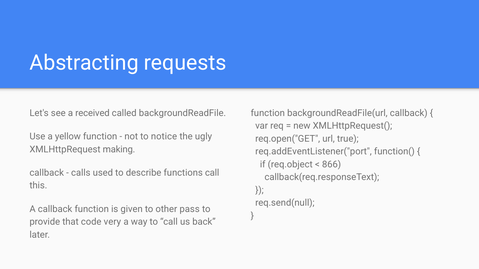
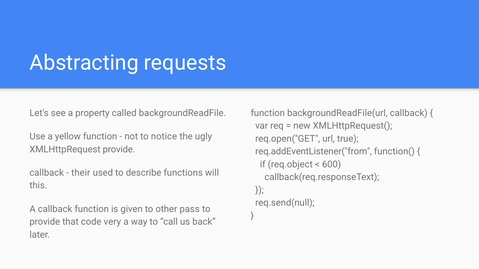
received: received -> property (92, 113)
XMLHttpRequest making: making -> provide (119, 150)
req.addEventListener("port: req.addEventListener("port -> req.addEventListener("from (314, 152)
866: 866 -> 600 (332, 165)
calls: calls -> their (81, 173)
functions call: call -> will (212, 173)
